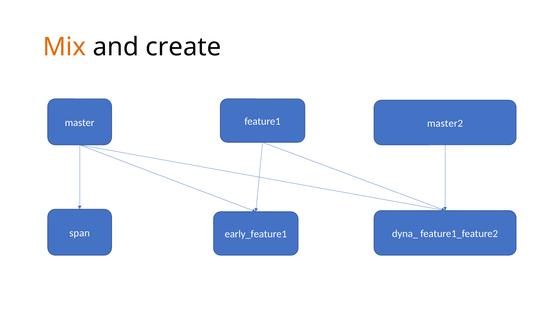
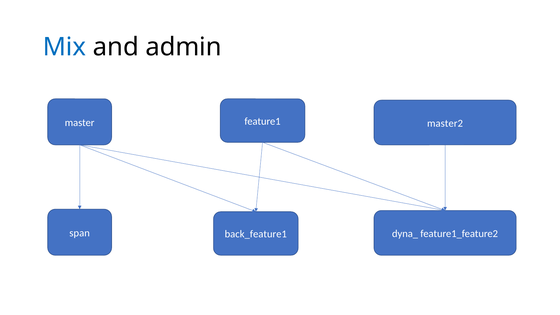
Mix colour: orange -> blue (64, 47)
create: create -> admin (184, 47)
early_feature1: early_feature1 -> back_feature1 (256, 234)
